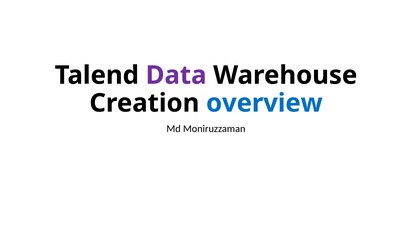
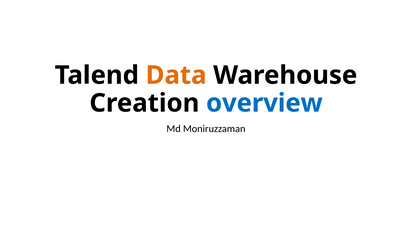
Data colour: purple -> orange (176, 75)
